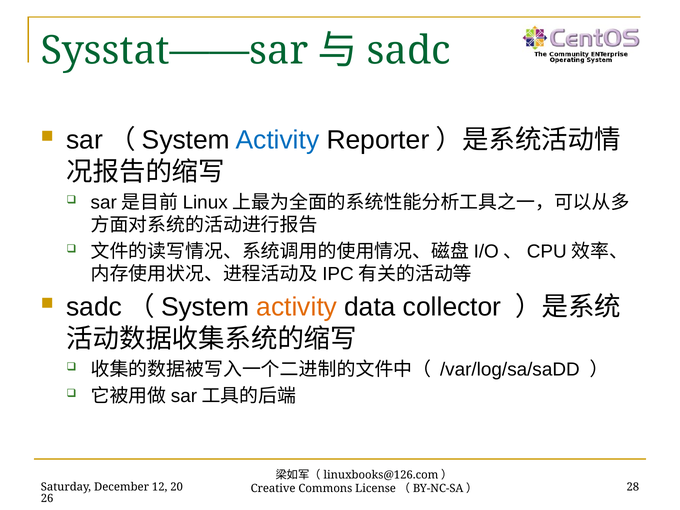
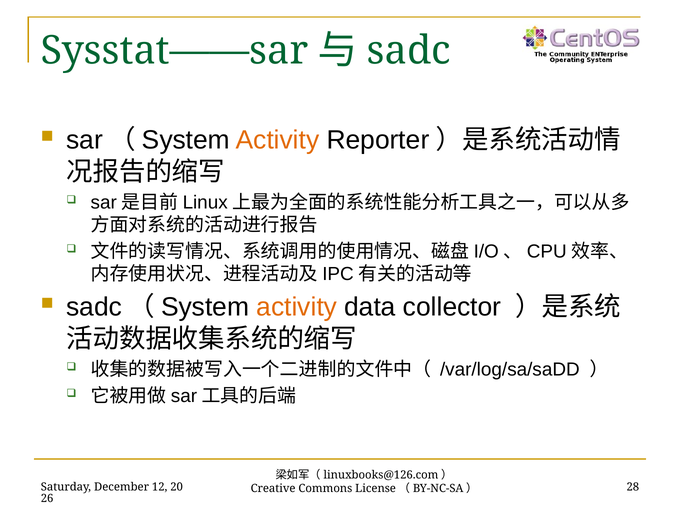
Activity colour: blue -> orange (278, 140)
